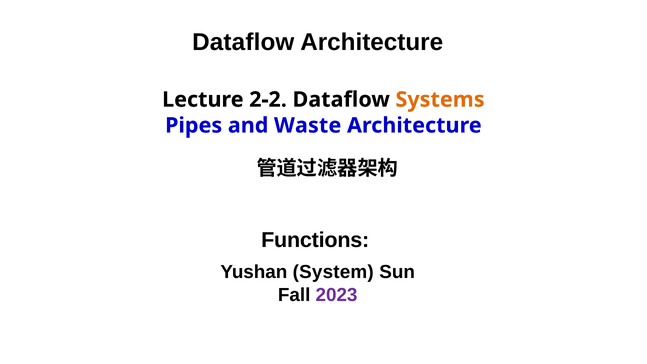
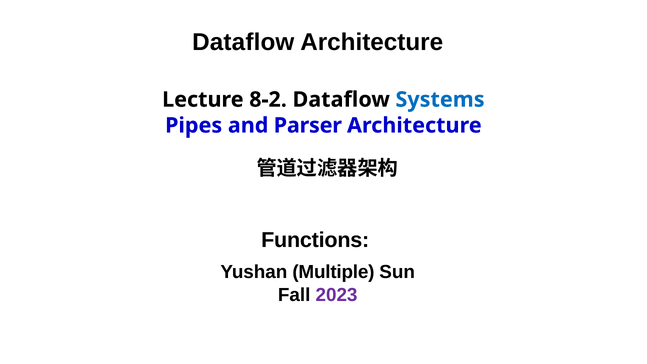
2-2: 2-2 -> 8-2 (268, 100)
Systems colour: orange -> blue (440, 100)
Waste: Waste -> Parser (308, 125)
System: System -> Multiple (333, 272)
